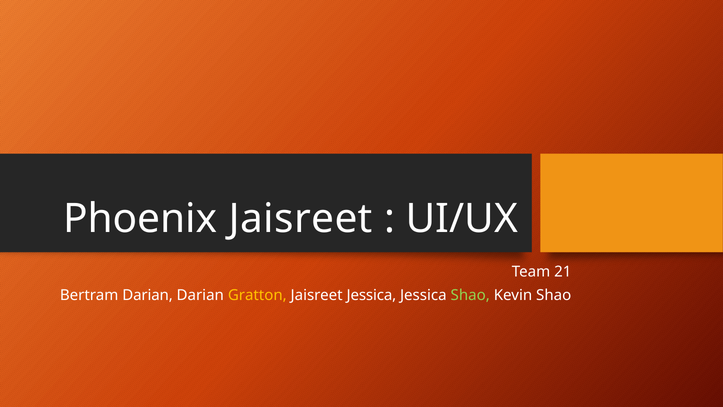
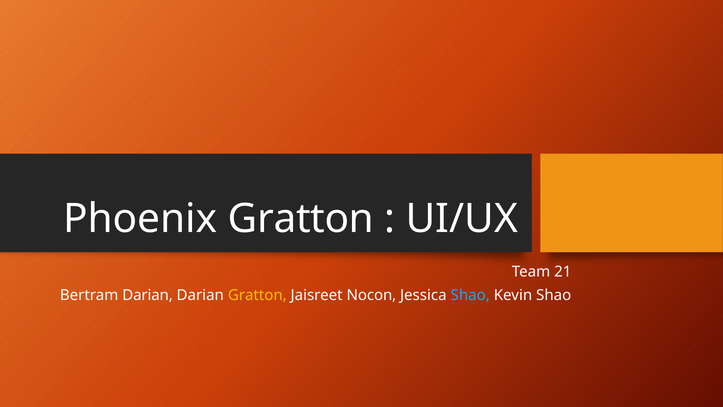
Phoenix Jaisreet: Jaisreet -> Gratton (301, 219)
Jaisreet Jessica: Jessica -> Nocon (371, 295)
Shao colour: light green -> light blue (470, 295)
